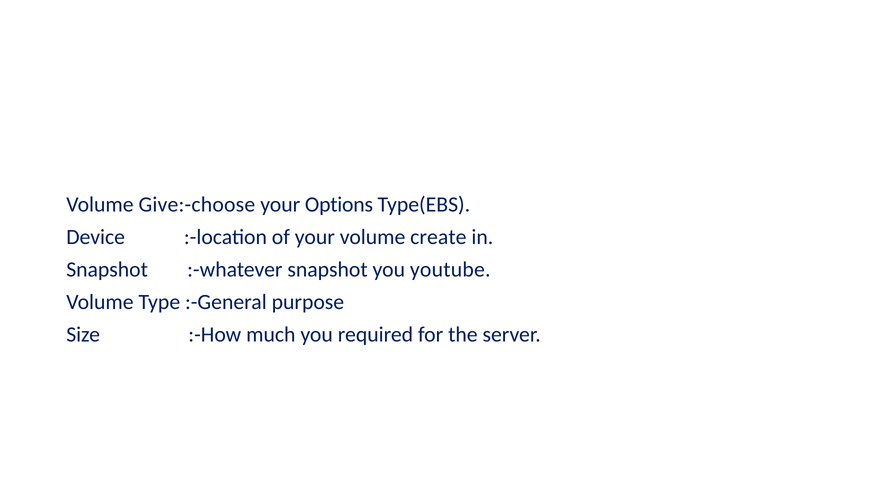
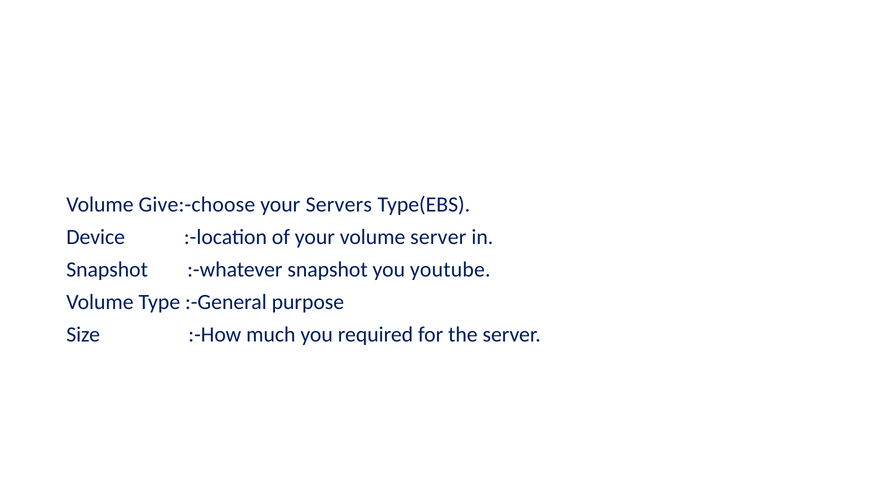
Options: Options -> Servers (339, 204)
volume create: create -> server (438, 237)
